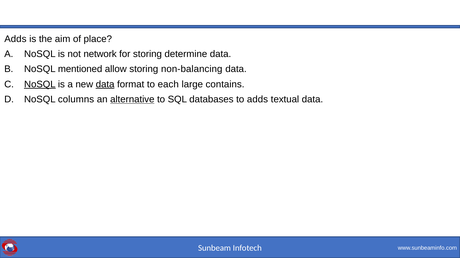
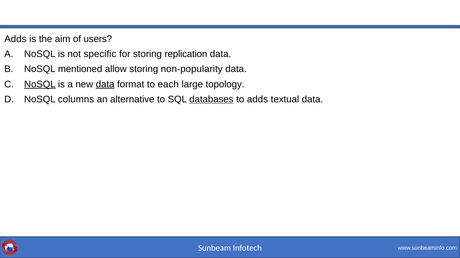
place: place -> users (98, 39)
network: network -> specific (100, 54)
determine: determine -> replication (186, 54)
non-balancing: non-balancing -> non-popularity (192, 69)
contains: contains -> topology (225, 85)
alternative underline: present -> none (132, 100)
databases underline: none -> present (211, 100)
